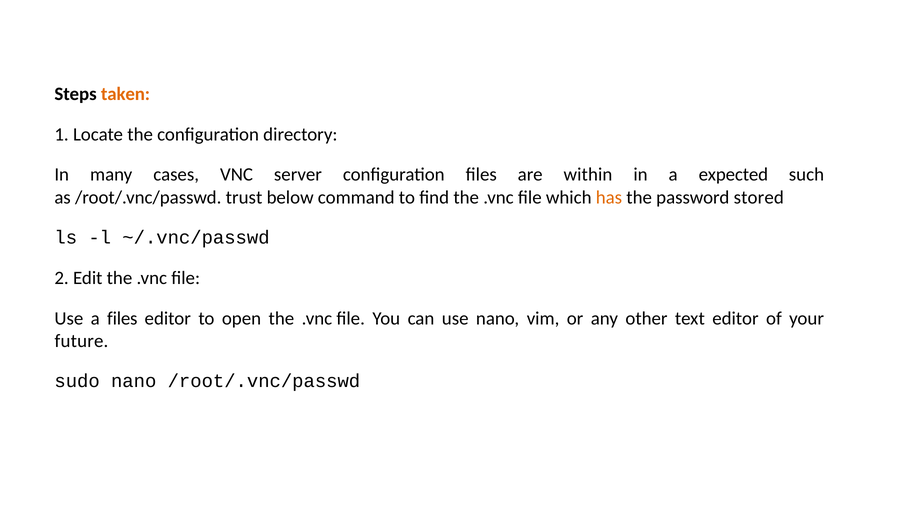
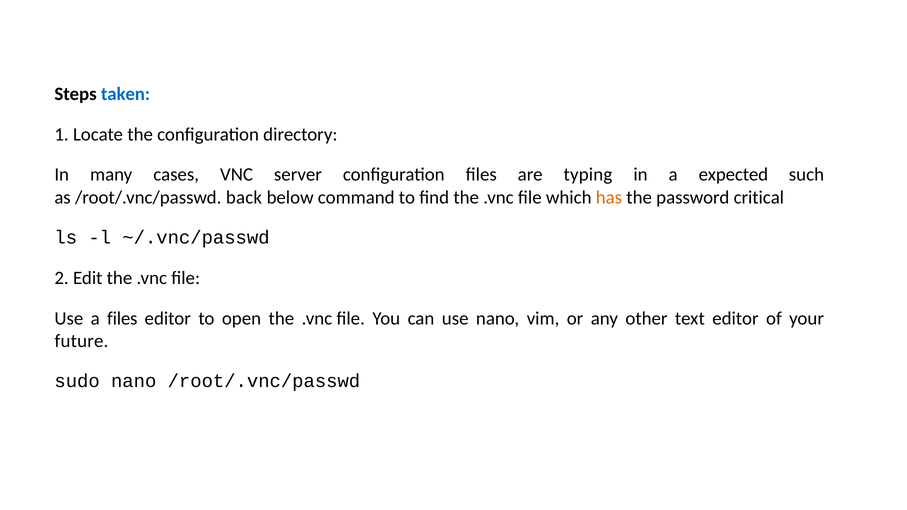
taken colour: orange -> blue (125, 94)
within: within -> typing (588, 175)
trust: trust -> back (244, 197)
stored: stored -> critical (759, 197)
